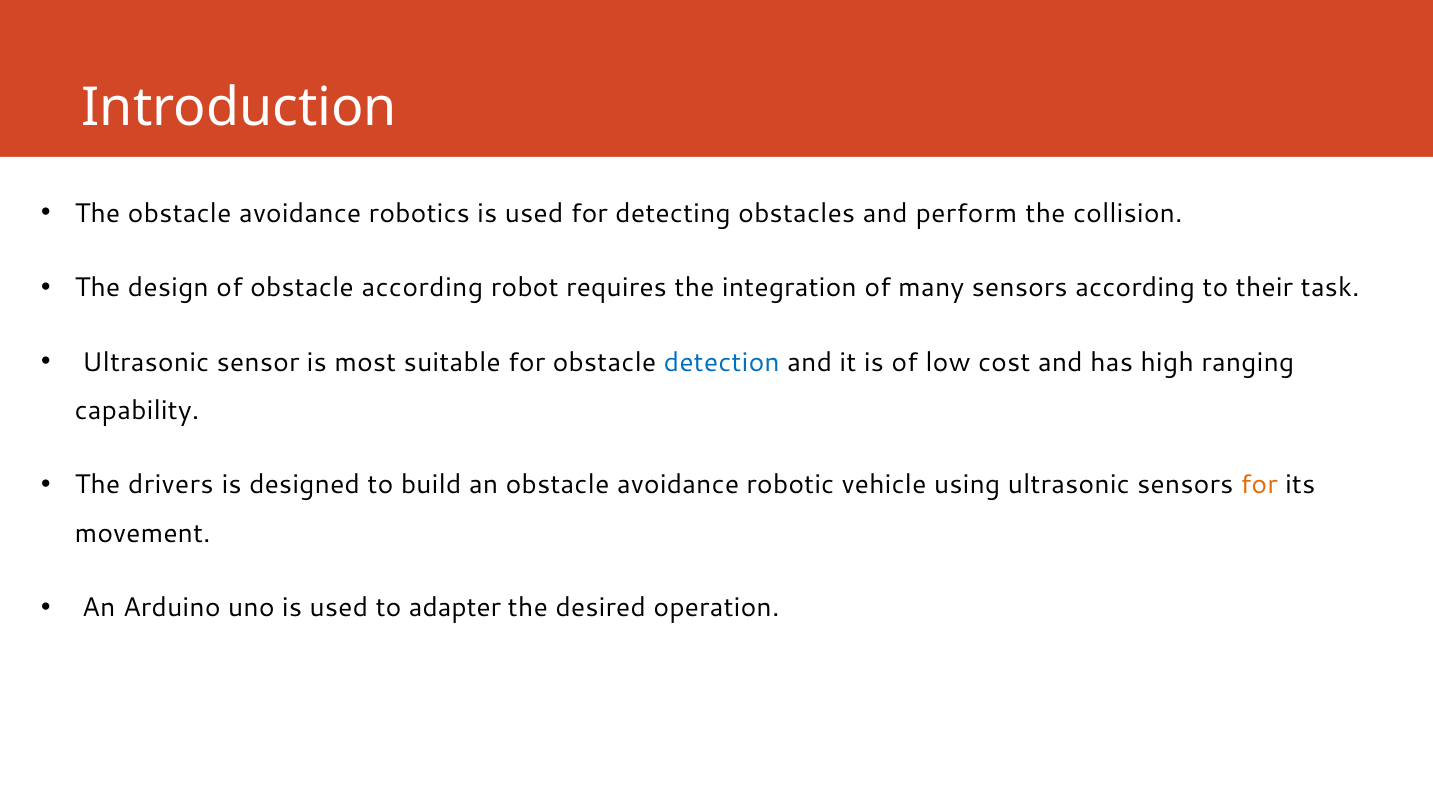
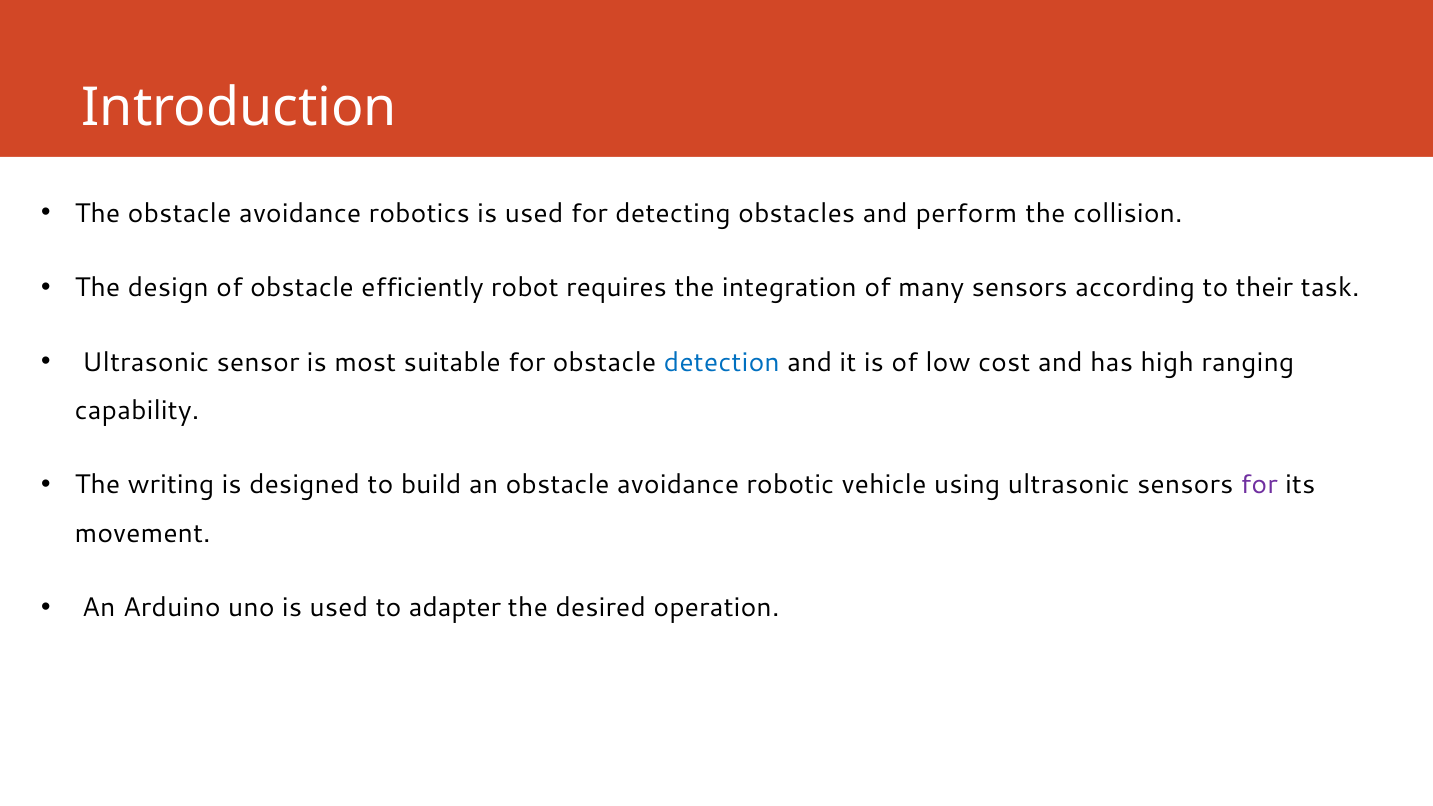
obstacle according: according -> efficiently (422, 288)
drivers: drivers -> writing (171, 485)
for colour: orange -> purple (1259, 485)
